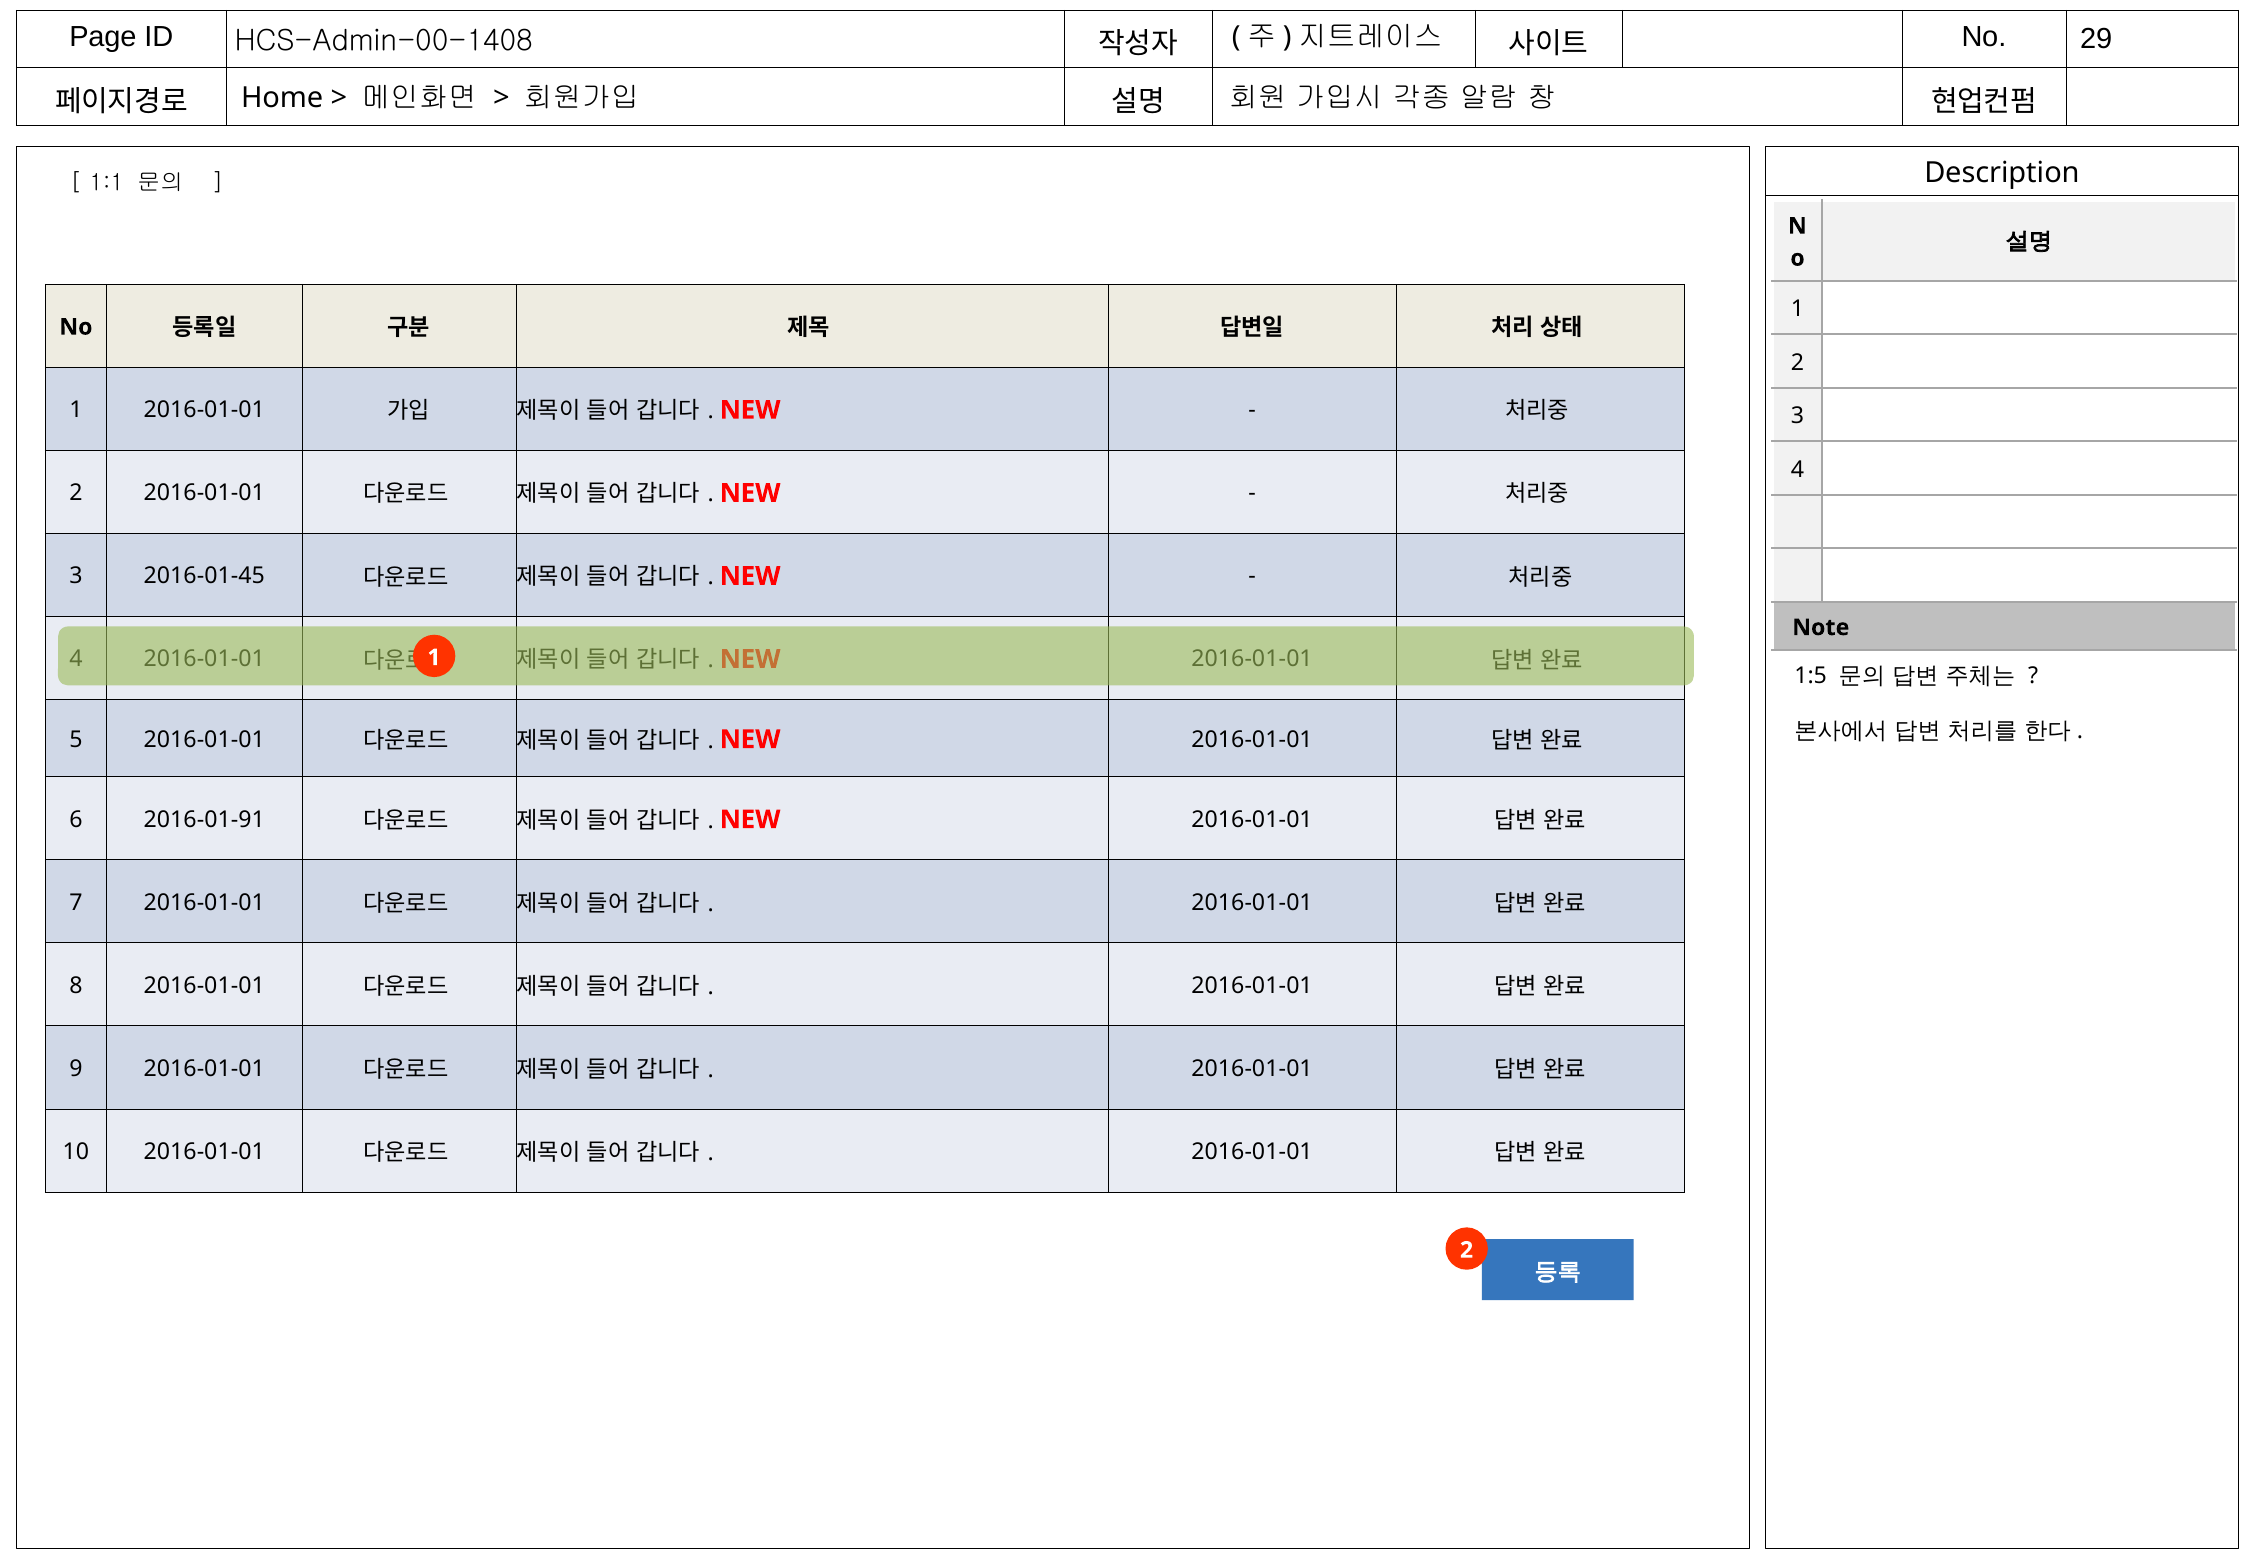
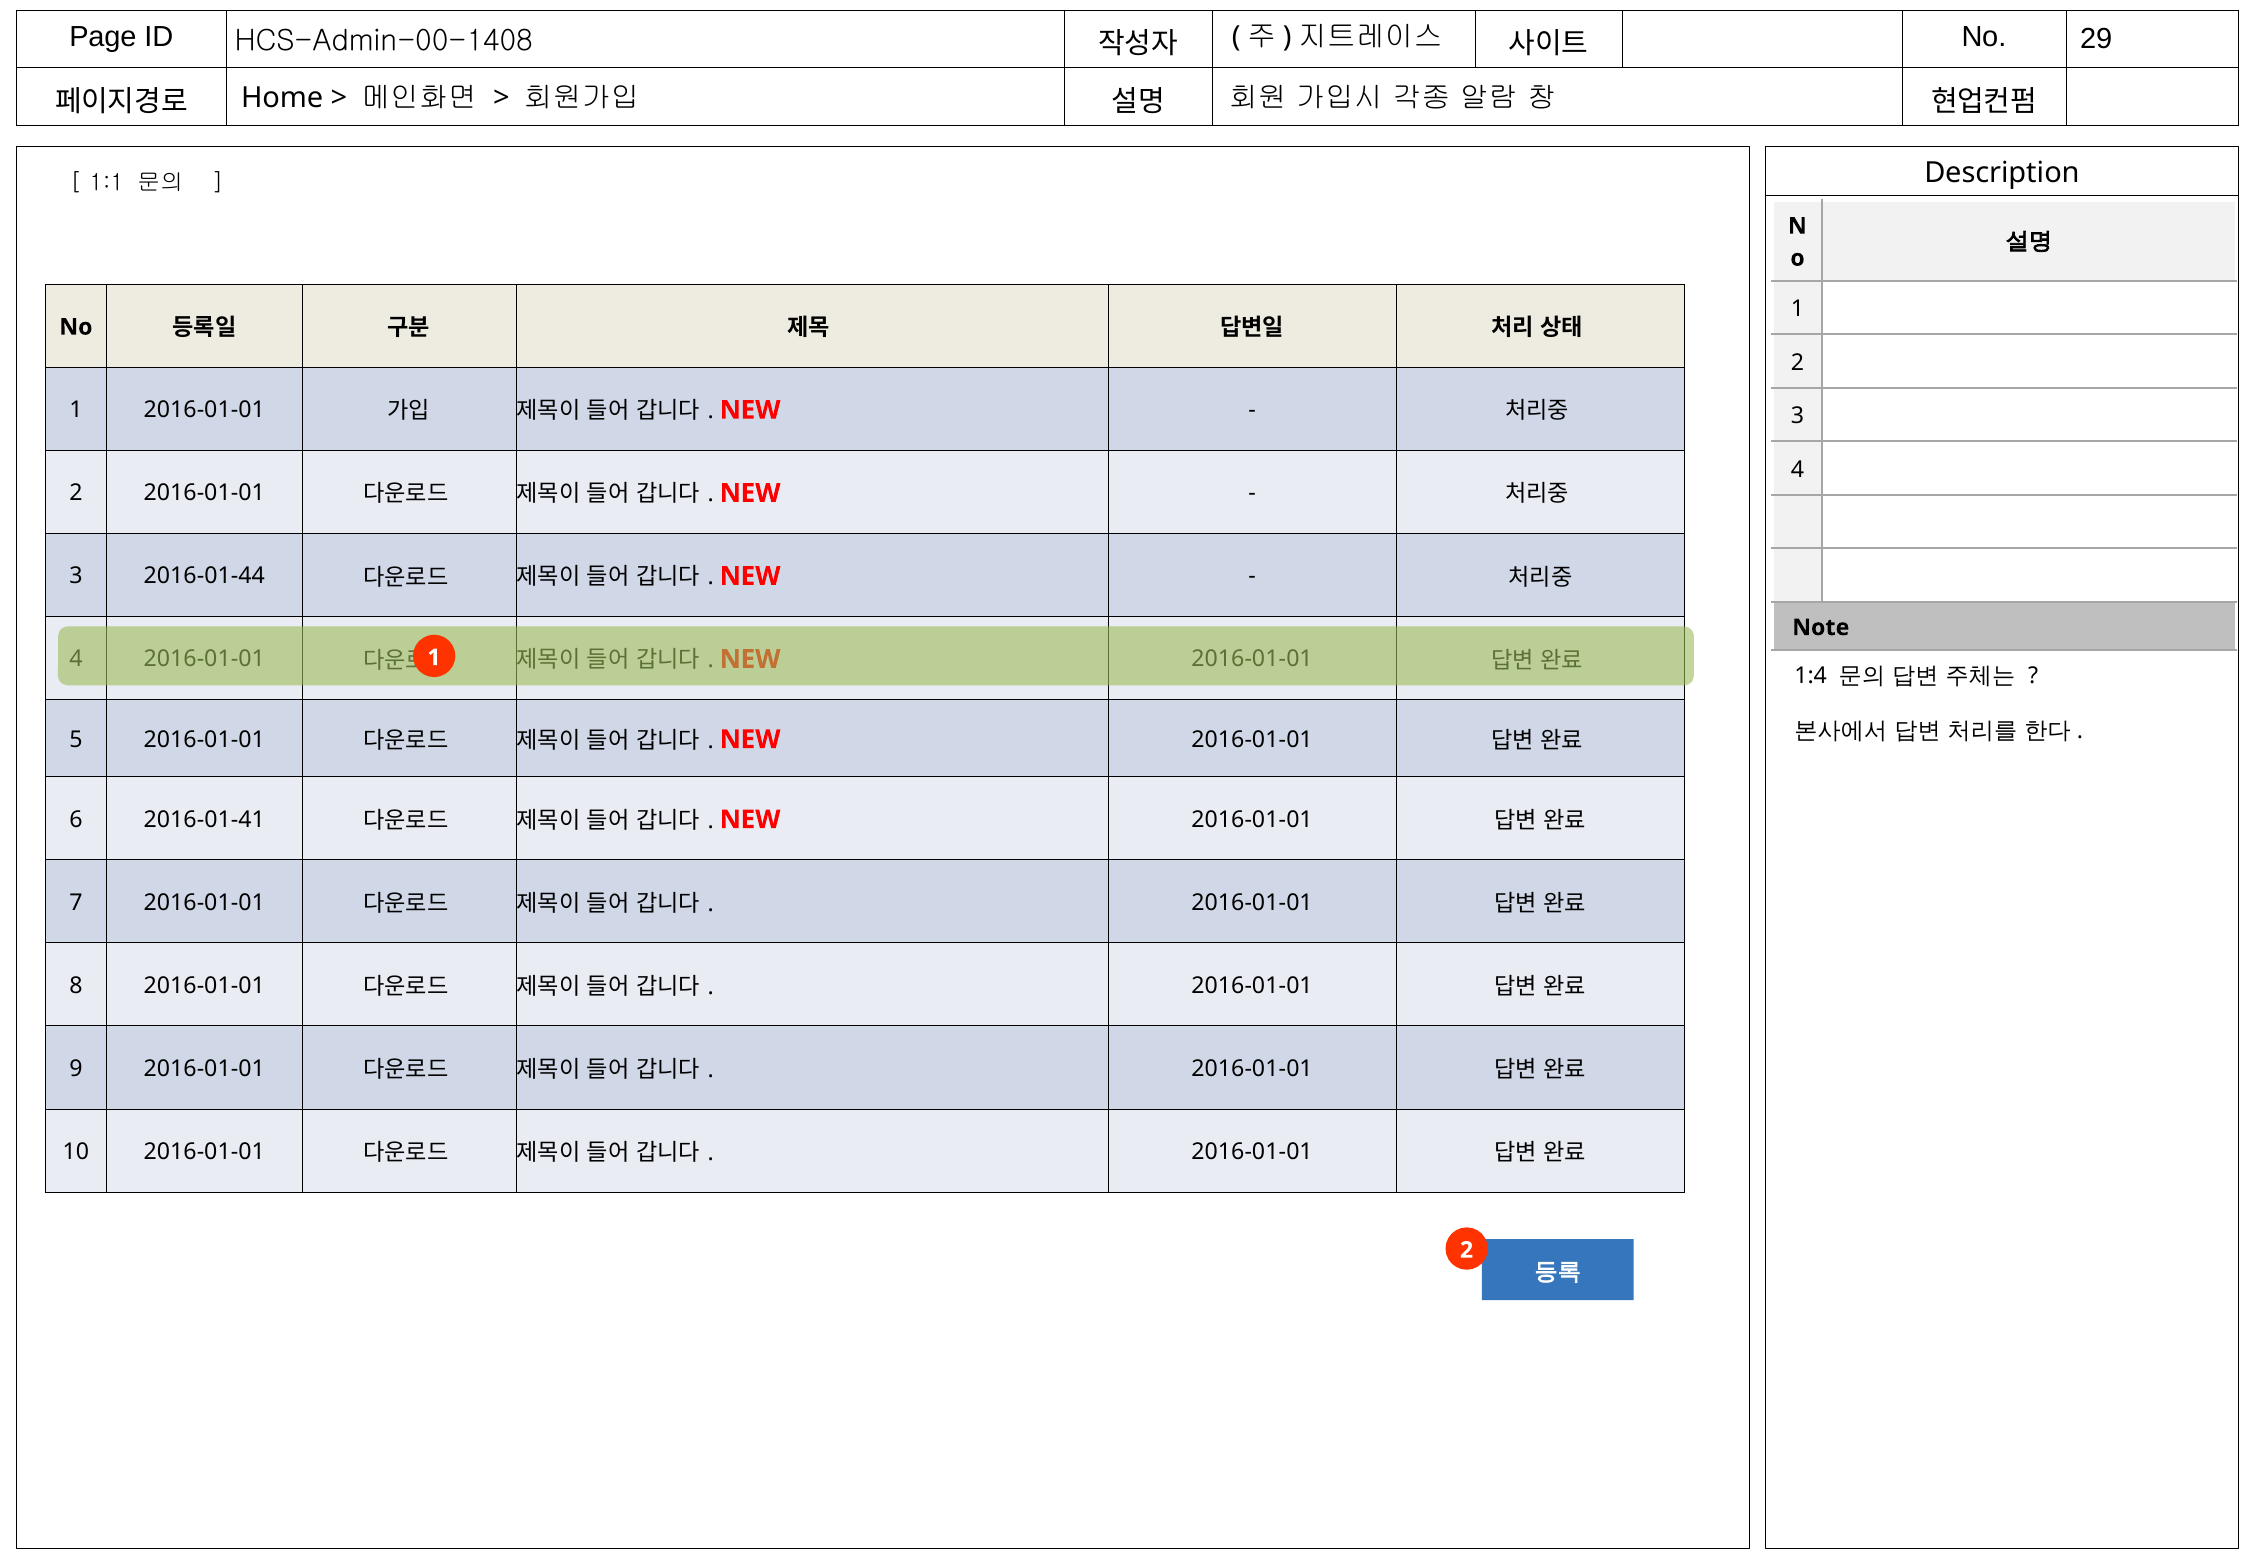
2016-01-45: 2016-01-45 -> 2016-01-44 (204, 576)
1:5: 1:5 -> 1:4 (1811, 675)
2016-01-91: 2016-01-91 -> 2016-01-41 (204, 819)
